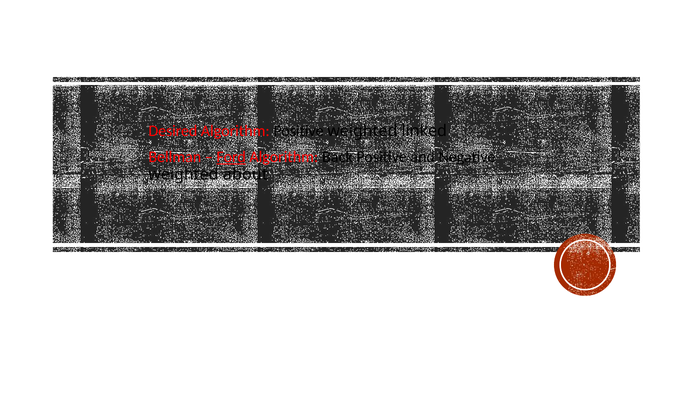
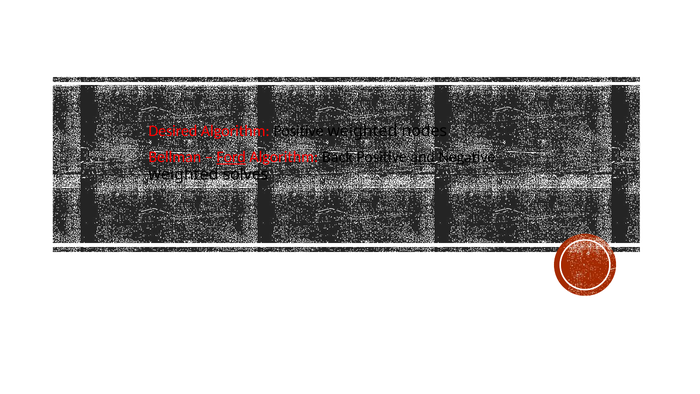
linked: linked -> nodes (424, 131)
and underline: none -> present (423, 157)
about: about -> solves (245, 174)
